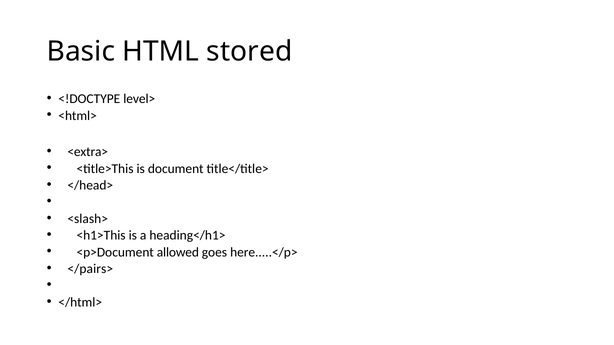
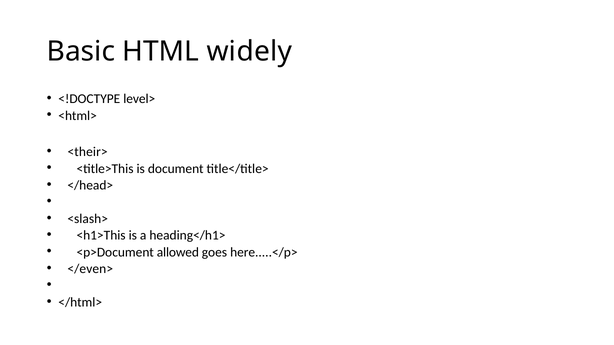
stored: stored -> widely (249, 52)
<extra>: <extra> -> <their> (88, 152)
</pairs>: </pairs> -> </even> (90, 269)
